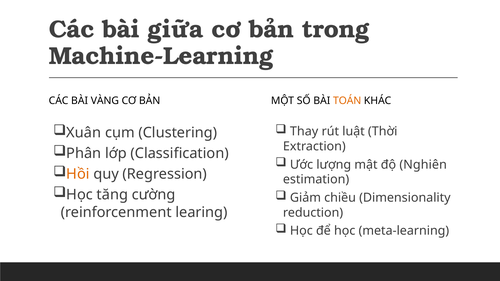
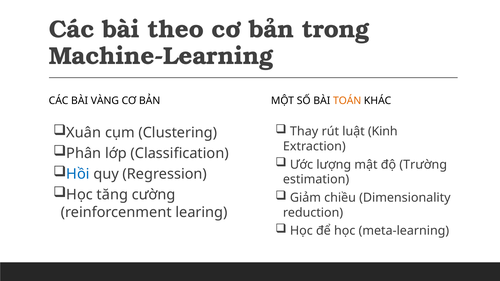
giữa: giữa -> theo (176, 30)
Thời: Thời -> Kinh (383, 132)
Nghiên: Nghiên -> Trường (423, 165)
Hồi colour: orange -> blue (78, 174)
